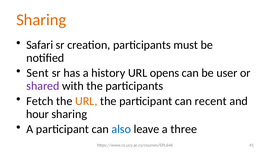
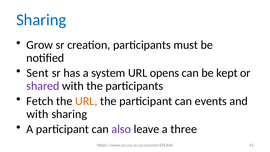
Sharing colour: orange -> blue (41, 20)
Safari: Safari -> Grow (40, 45)
history: history -> system (108, 73)
user: user -> kept (227, 73)
recent: recent -> events (211, 101)
hour: hour -> with (37, 114)
also colour: blue -> purple (121, 129)
